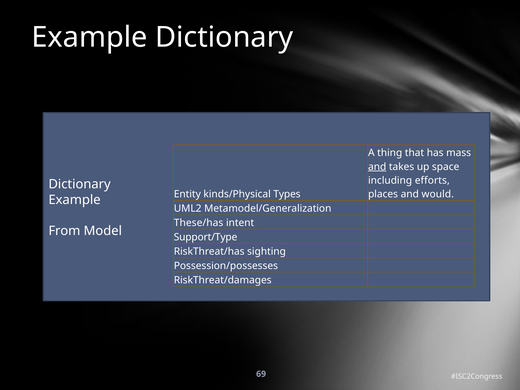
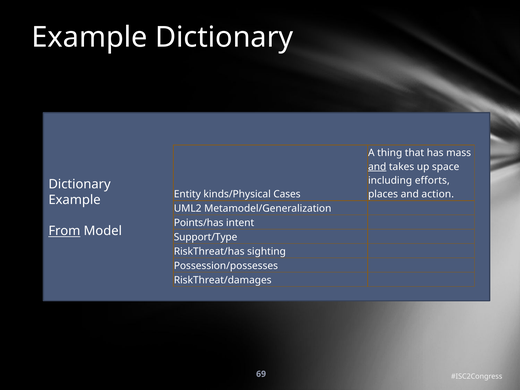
Types: Types -> Cases (287, 194)
would: would -> action (438, 194)
These/has: These/has -> Points/has (199, 223)
From underline: none -> present (64, 231)
